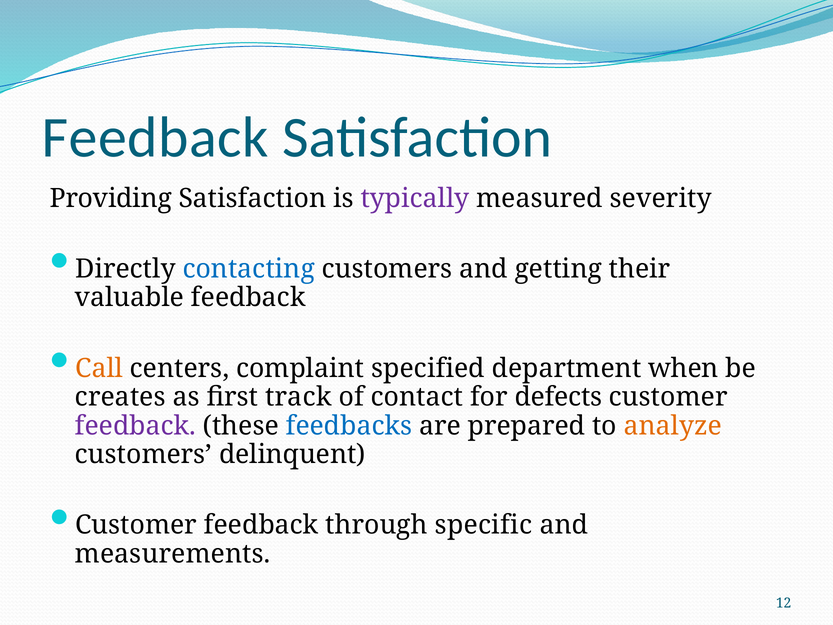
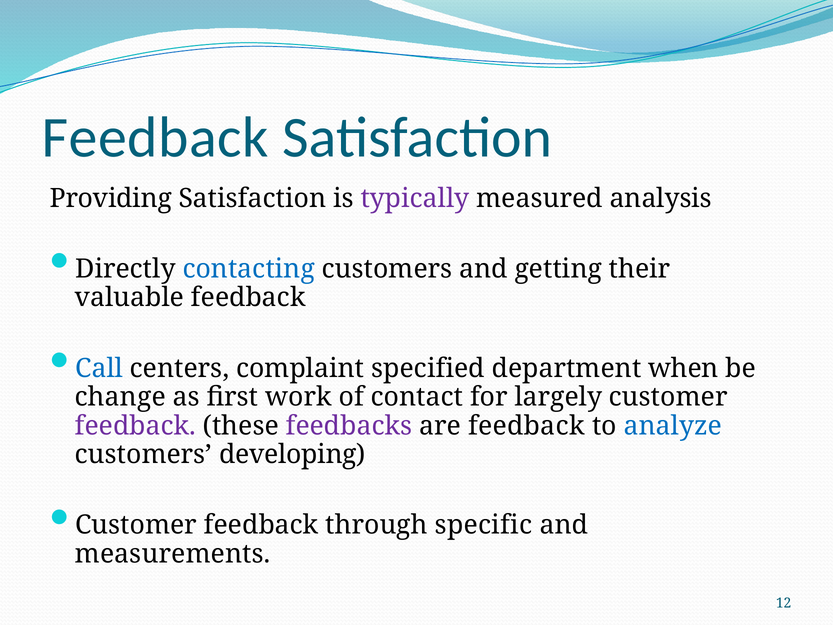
severity: severity -> analysis (661, 198)
Call colour: orange -> blue (99, 368)
creates: creates -> change (120, 397)
track: track -> work (298, 397)
defects: defects -> largely (558, 397)
feedbacks colour: blue -> purple (349, 426)
are prepared: prepared -> feedback (526, 426)
analyze colour: orange -> blue (673, 426)
delinquent: delinquent -> developing (292, 454)
